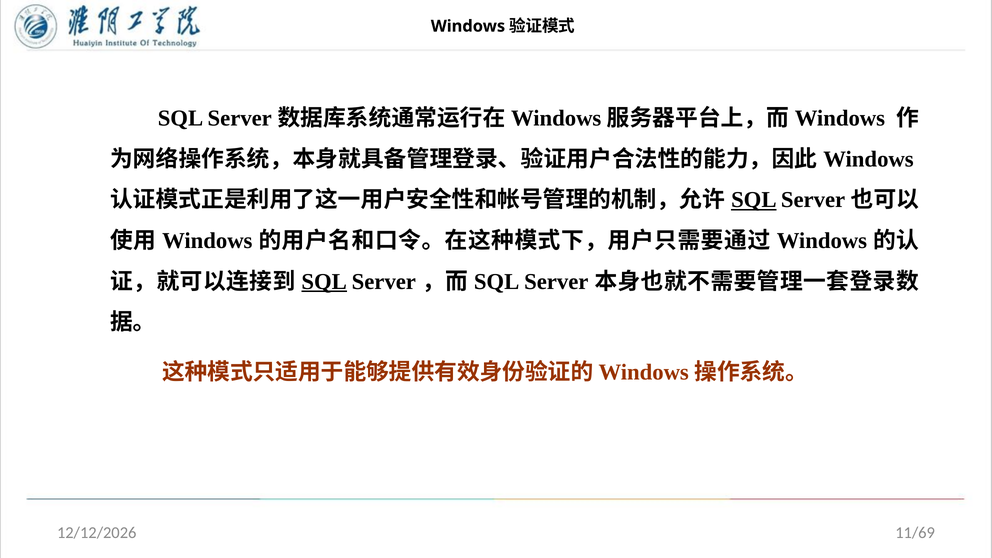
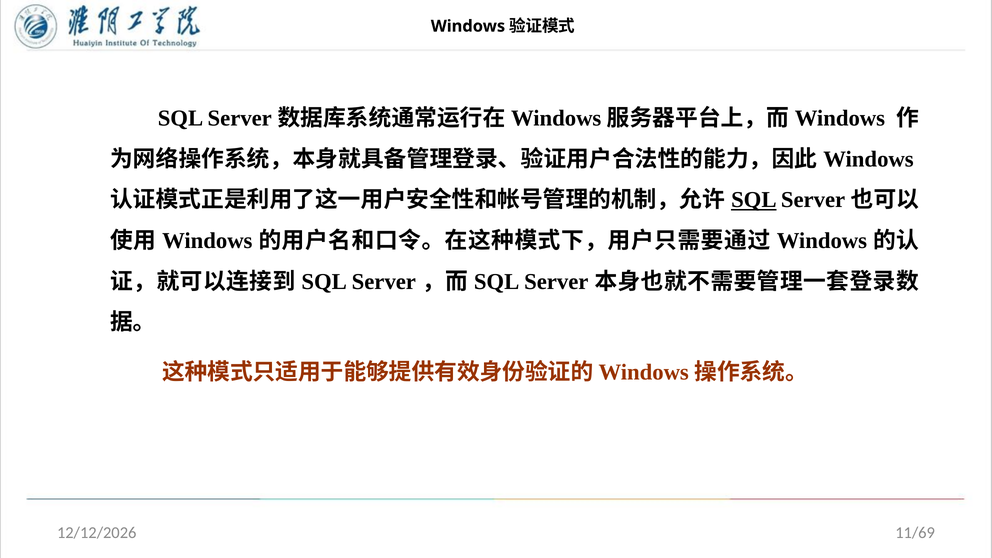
SQL underline: present -> none (324, 282)
